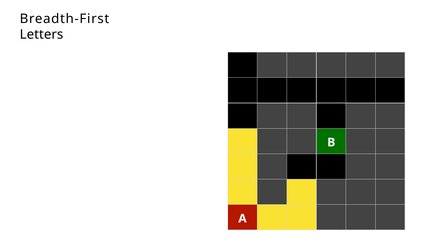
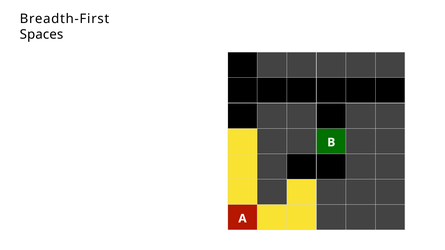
Letters: Letters -> Spaces (41, 35)
